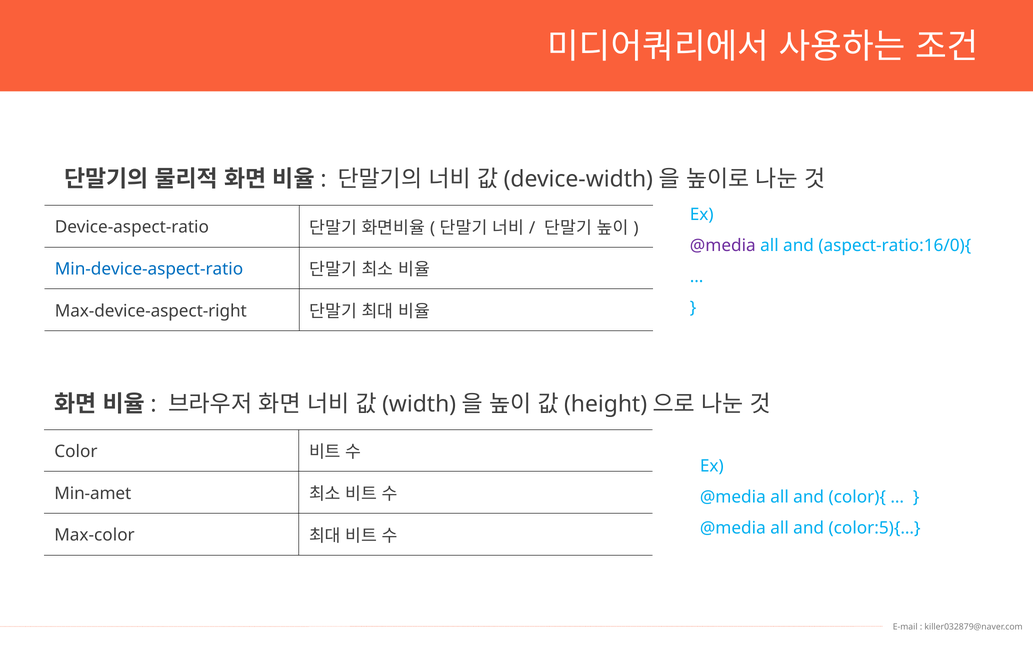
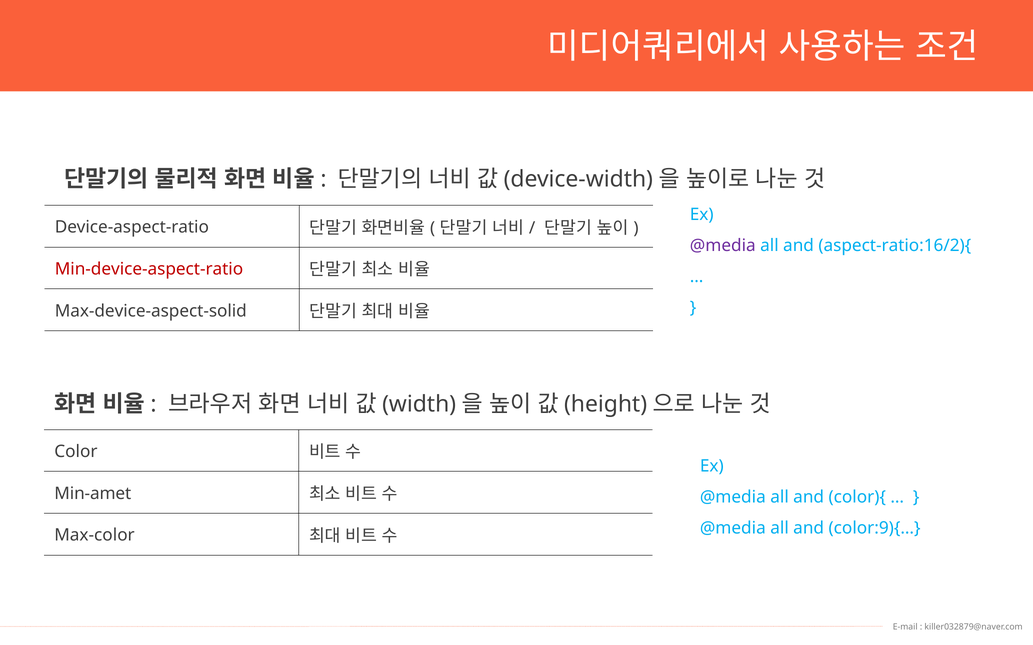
aspect-ratio:16/0){: aspect-ratio:16/0){ -> aspect-ratio:16/2){ (895, 246)
Min-device-aspect-ratio colour: blue -> red (149, 269)
Max-device-aspect-right: Max-device-aspect-right -> Max-device-aspect-solid (151, 311)
color:5){…: color:5){… -> color:9){… (875, 529)
